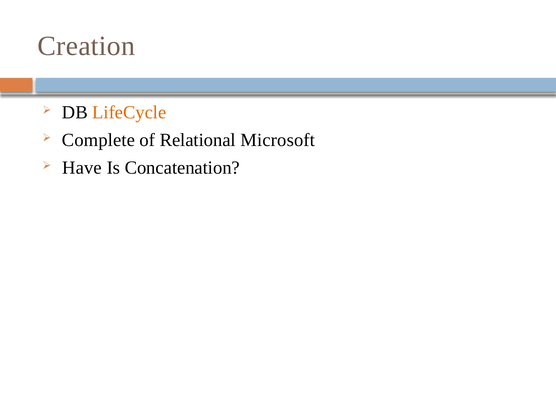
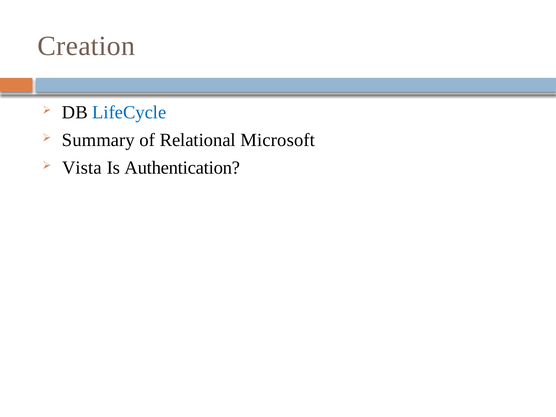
LifeCycle colour: orange -> blue (129, 112)
Complete: Complete -> Summary (98, 140)
Have: Have -> Vista (82, 168)
Concatenation: Concatenation -> Authentication (182, 168)
